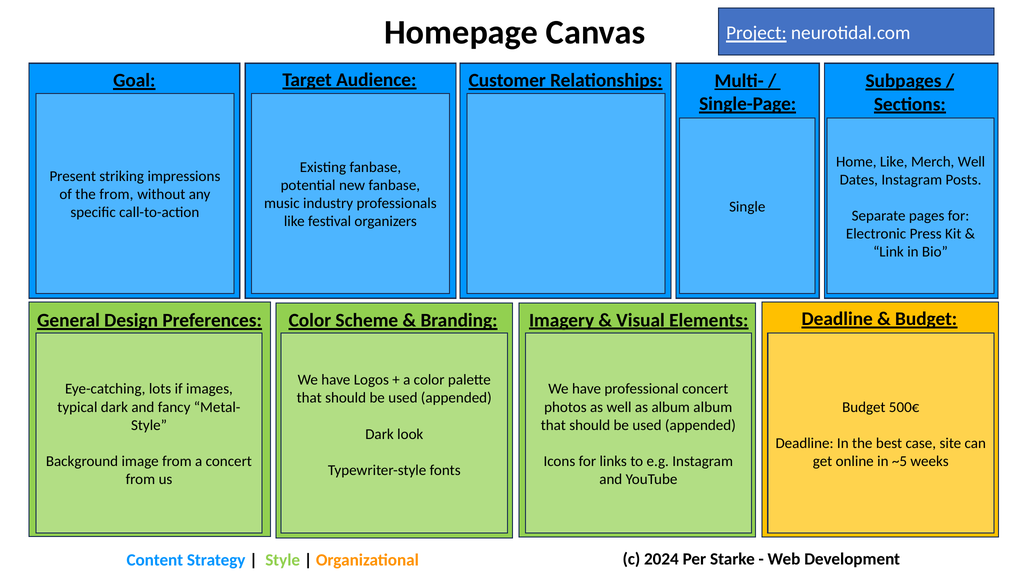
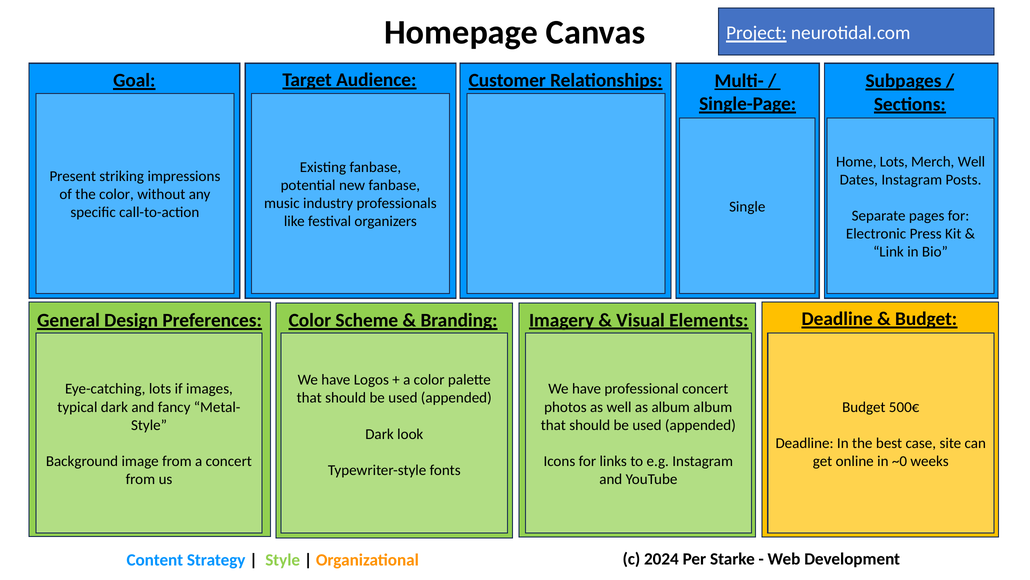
Home Like: Like -> Lots (894, 161)
the from: from -> color (117, 194)
~5: ~5 -> ~0 (900, 461)
